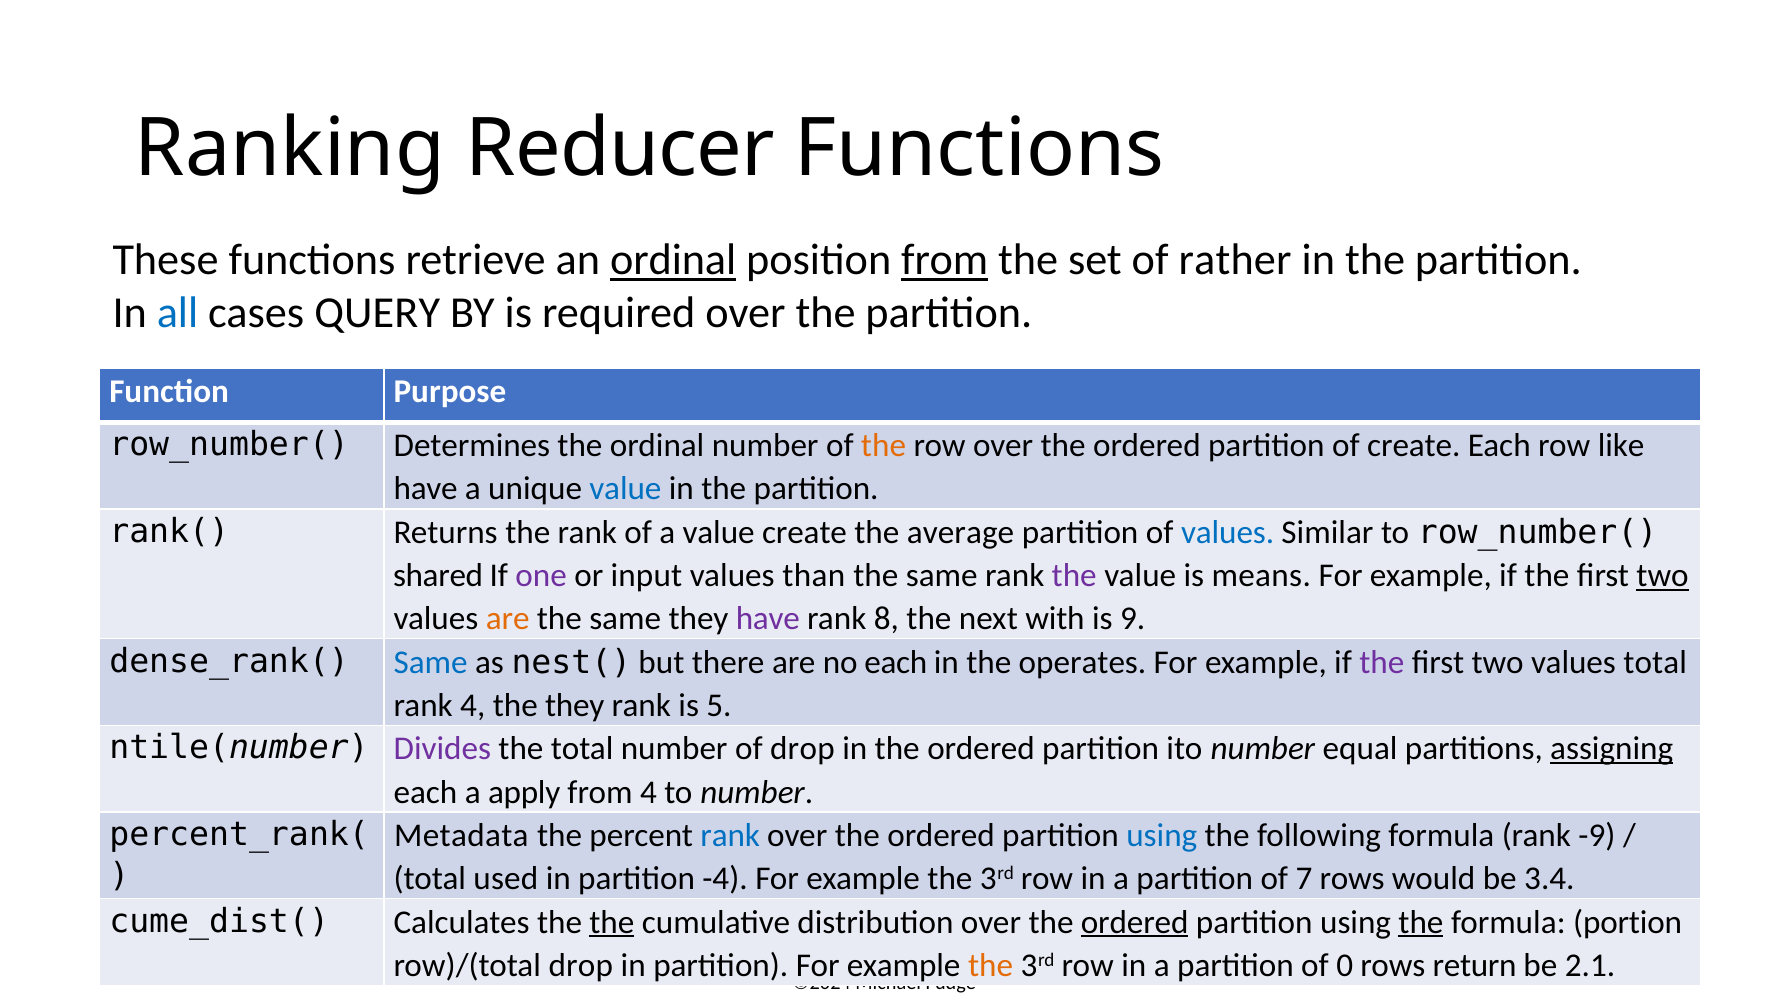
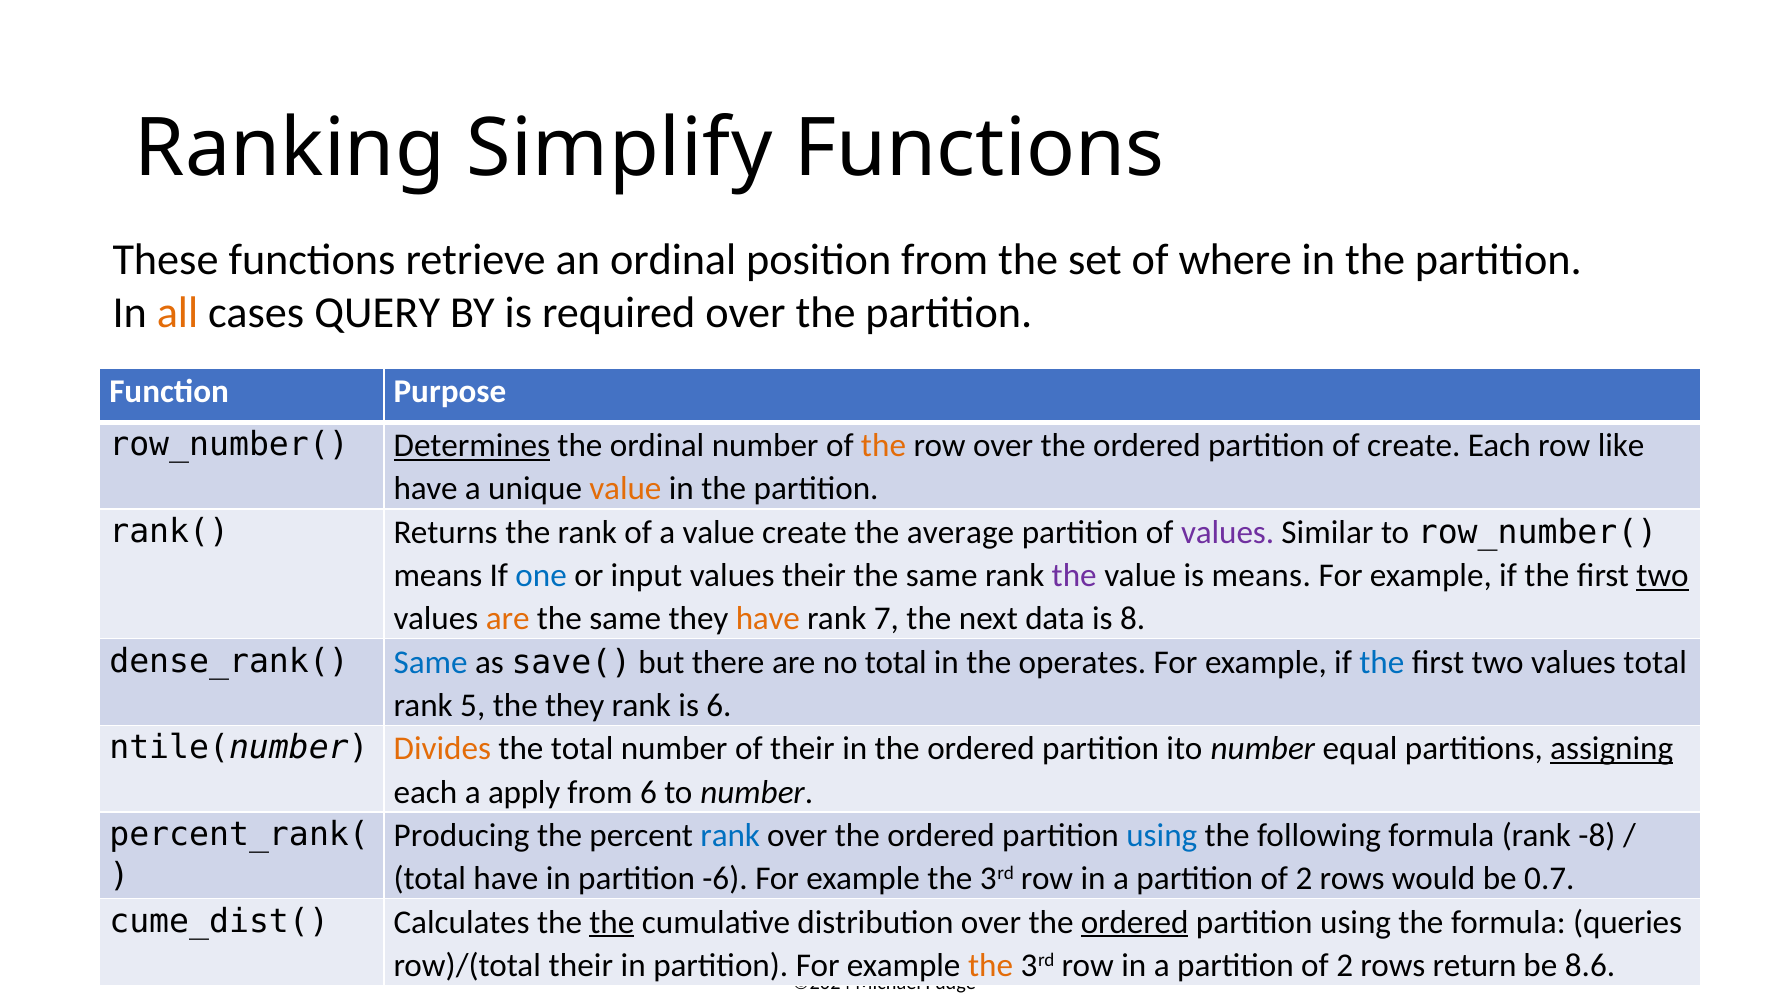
Reducer: Reducer -> Simplify (619, 149)
ordinal underline: present -> none (673, 260)
from underline: present -> none (945, 260)
rather: rather -> where (1235, 260)
all colour: blue -> orange (177, 313)
Determines underline: none -> present (472, 446)
value colour: blue -> orange (625, 489)
values colour: blue -> purple (1228, 532)
shared: shared -> means (438, 576)
one colour: purple -> blue (541, 576)
values than: than -> their (814, 576)
have colour: purple -> orange (768, 619)
8: 8 -> 7 (886, 619)
with: with -> data (1055, 619)
9: 9 -> 8 (1133, 619)
nest(: nest( -> save( (571, 662)
no each: each -> total (896, 662)
the colour: purple -> blue (1382, 662)
rank 4: 4 -> 5 (473, 705)
is 5: 5 -> 6 (719, 705)
Divides colour: purple -> orange (442, 749)
of drop: drop -> their (802, 749)
from 4: 4 -> 6 (648, 792)
Metadata: Metadata -> Producing (462, 836)
-9: -9 -> -8 (1597, 836)
total used: used -> have (506, 879)
-4: -4 -> -6 (725, 879)
7: 7 -> 2 (1304, 879)
3.4: 3.4 -> 0.7 (1549, 879)
the underline: present -> none (1421, 922)
portion: portion -> queries (1628, 922)
row)/(total drop: drop -> their (581, 965)
0: 0 -> 2 (1345, 965)
2.1: 2.1 -> 8.6 (1590, 965)
